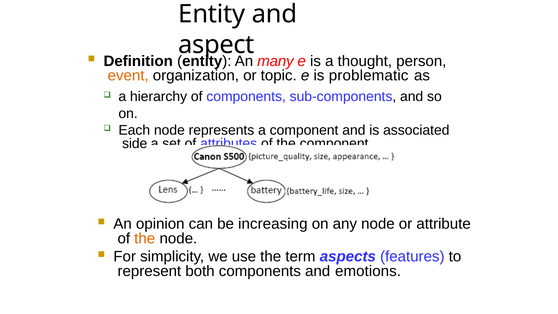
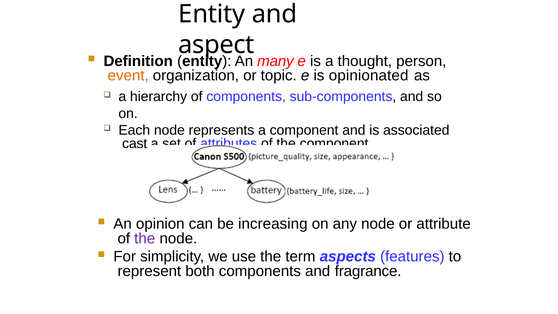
problematic: problematic -> opinionated (369, 76)
side: side -> cast (135, 143)
the colour: orange -> purple (145, 238)
emotions: emotions -> fragrance (368, 271)
